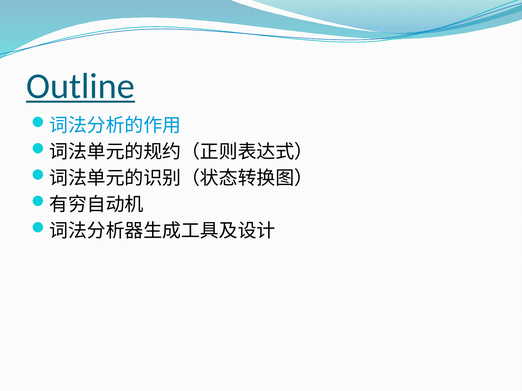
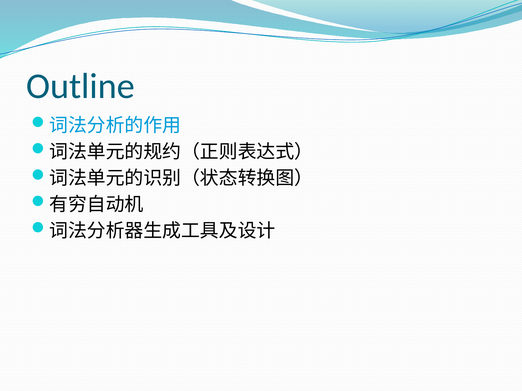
Outline underline: present -> none (80, 86)
